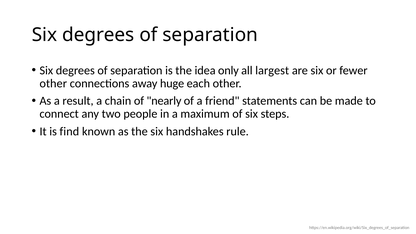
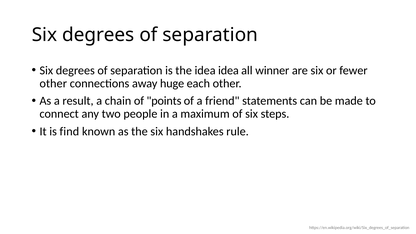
idea only: only -> idea (228, 70)
largest: largest -> winner (272, 70)
nearly: nearly -> points (164, 101)
